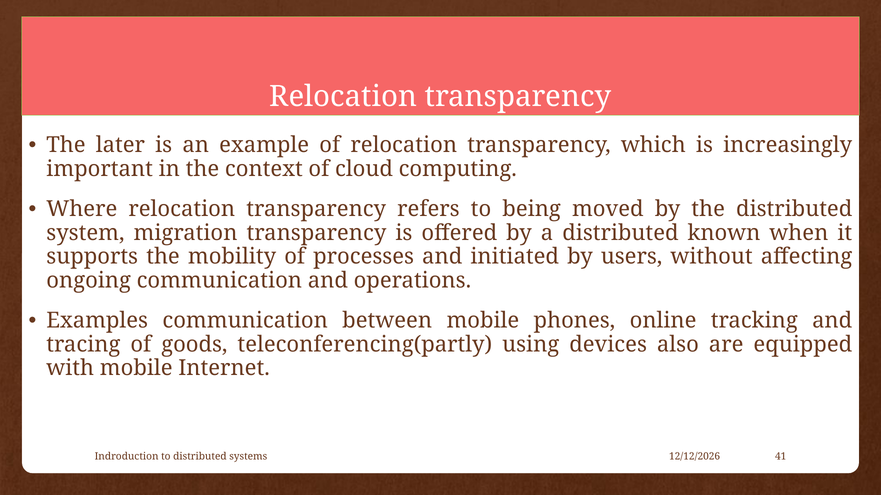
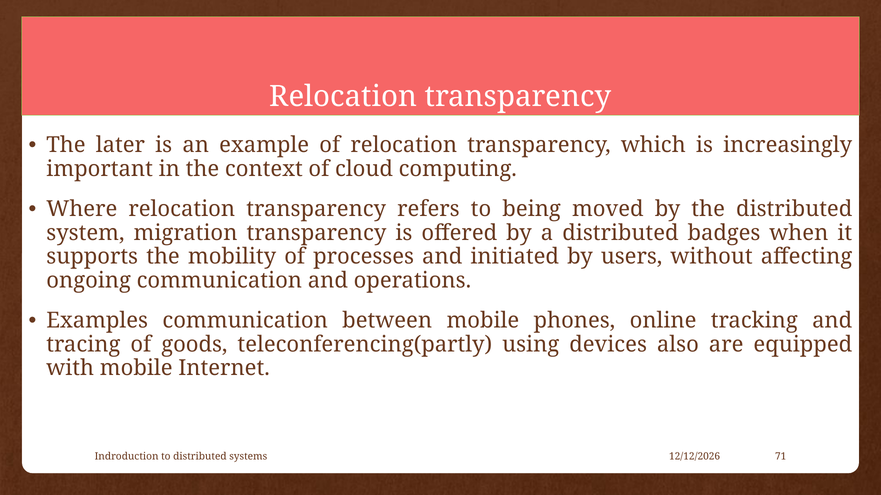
known: known -> badges (724, 233)
41: 41 -> 71 (781, 457)
